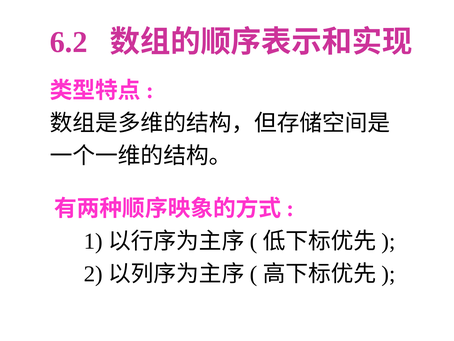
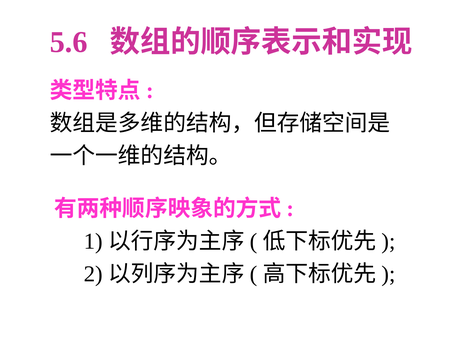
6.2: 6.2 -> 5.6 (69, 42)
